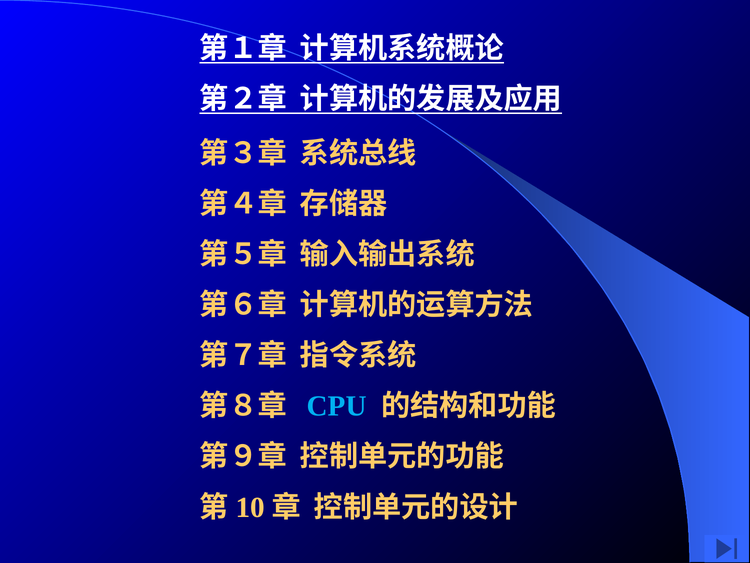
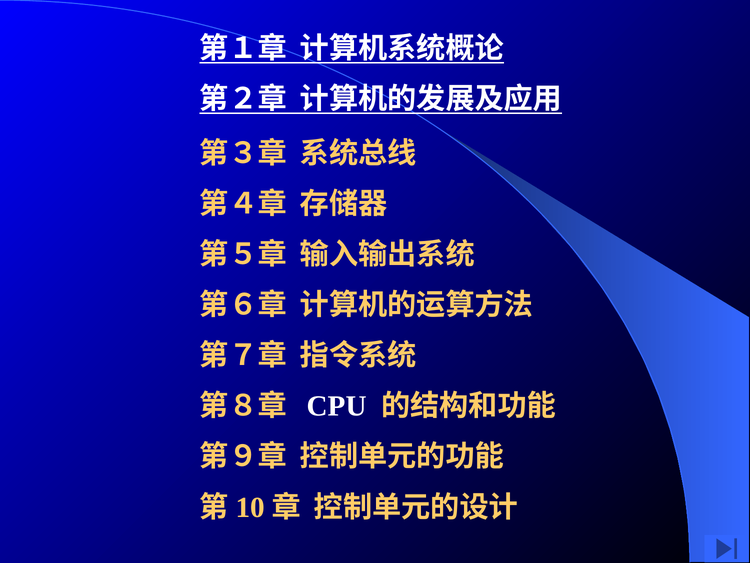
CPU colour: light blue -> white (337, 406)
